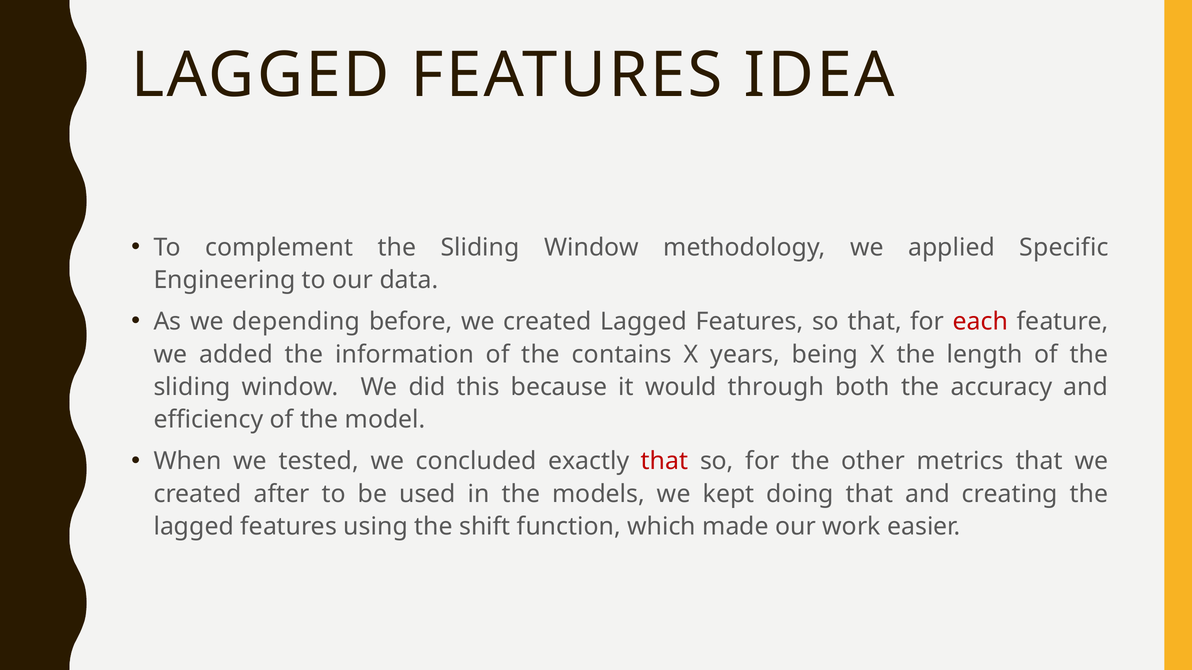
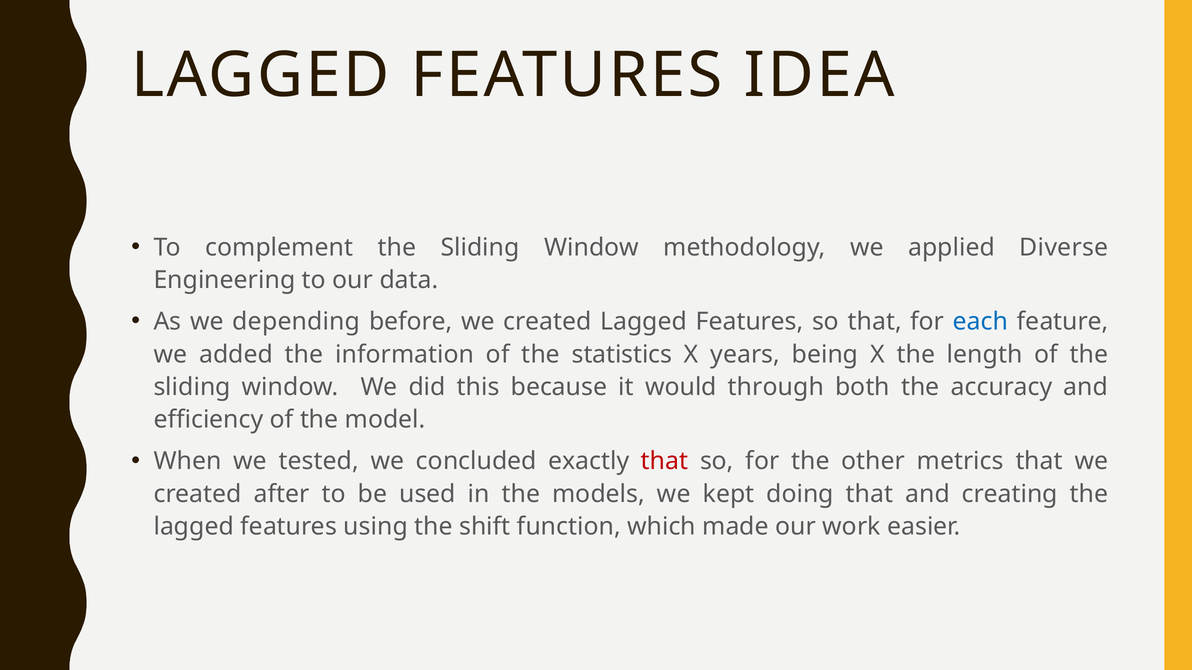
Specific: Specific -> Diverse (1064, 248)
each colour: red -> blue (980, 322)
contains: contains -> statistics (622, 355)
